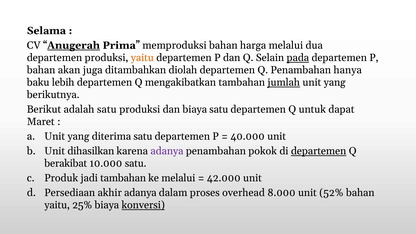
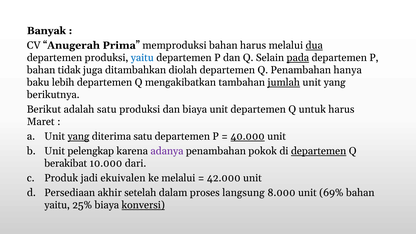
Selama: Selama -> Banyak (46, 31)
Anugerah underline: present -> none (74, 45)
bahan harga: harga -> harus (253, 45)
dua underline: none -> present (314, 45)
yaitu colour: orange -> blue (142, 58)
akan: akan -> tidak (69, 70)
biaya satu: satu -> unit (219, 109)
untuk dapat: dapat -> harus (341, 109)
yang underline: none -> present (78, 136)
40.000 underline: none -> present (248, 136)
dihasilkan: dihasilkan -> pelengkap (91, 151)
10.000 satu: satu -> dari (136, 163)
jadi tambahan: tambahan -> ekuivalen (123, 178)
akhir adanya: adanya -> setelah (140, 193)
overhead: overhead -> langsung (243, 193)
52%: 52% -> 69% (331, 193)
